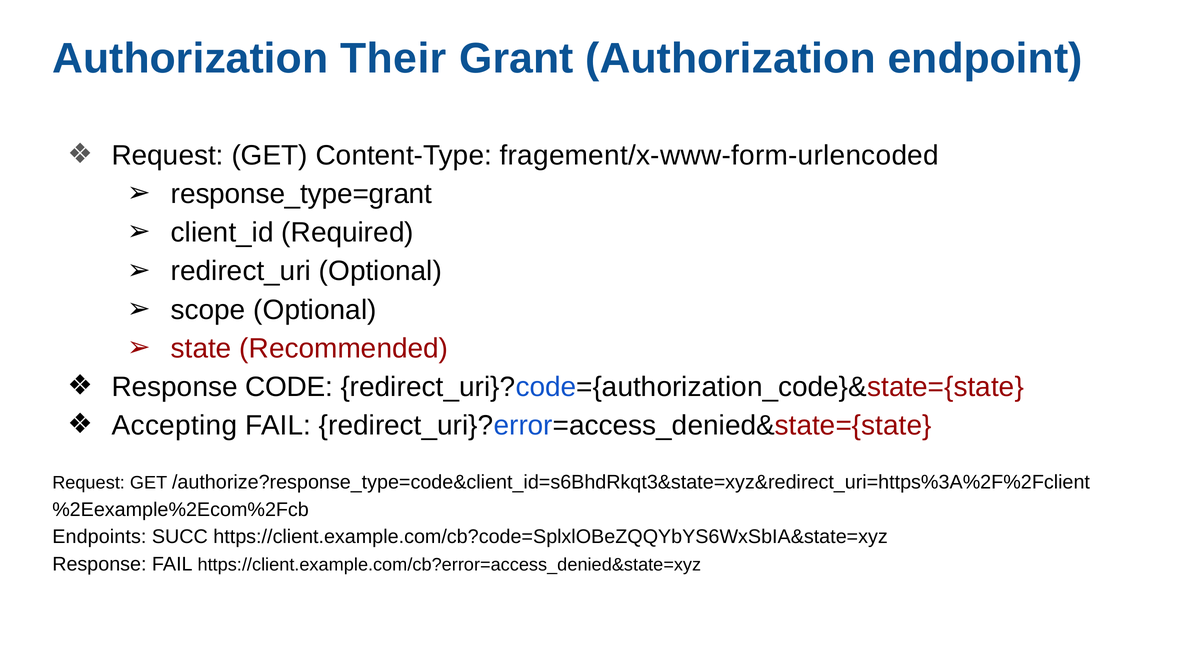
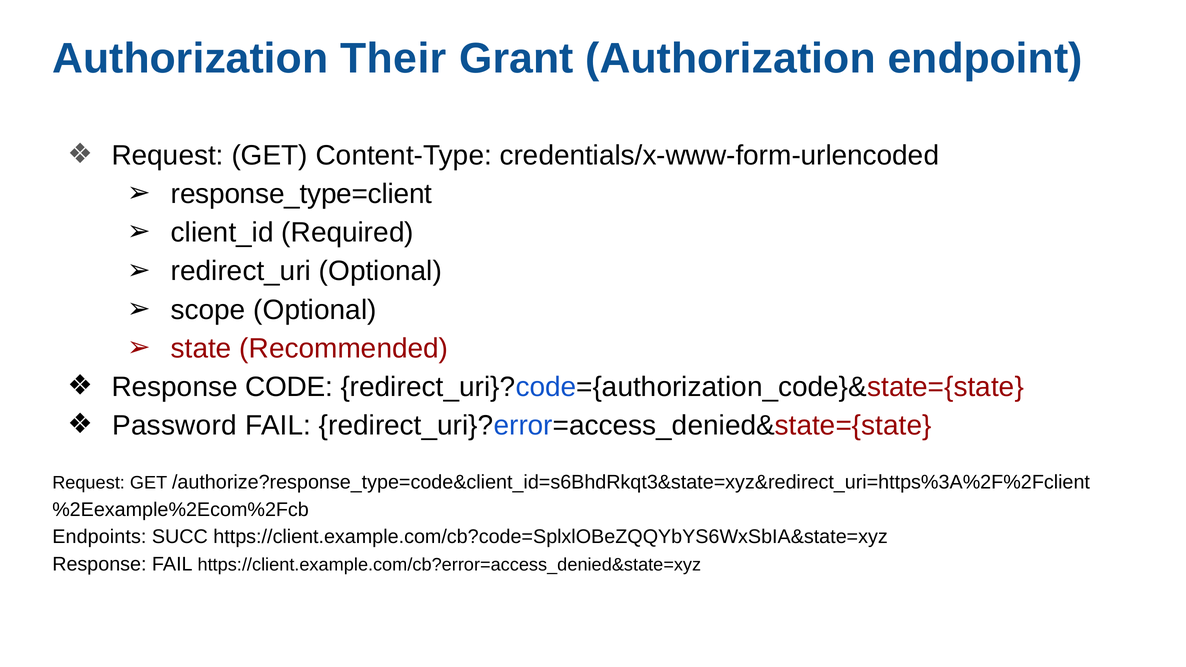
fragement/x-www-form-urlencoded: fragement/x-www-form-urlencoded -> credentials/x-www-form-urlencoded (719, 155)
response_type=grant: response_type=grant -> response_type=client (302, 194)
Accepting: Accepting -> Password (175, 426)
